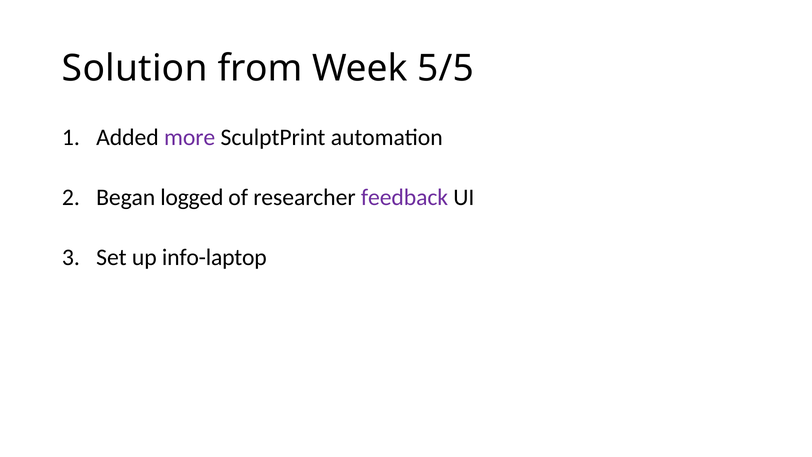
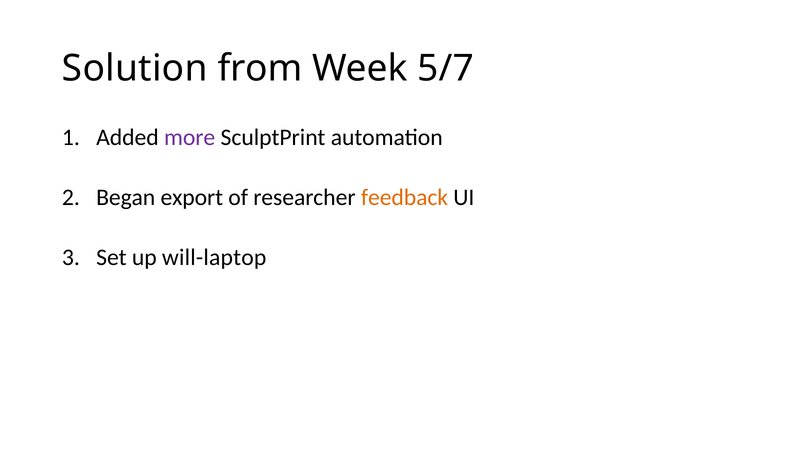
5/5: 5/5 -> 5/7 (446, 68)
logged: logged -> export (192, 197)
feedback colour: purple -> orange (405, 197)
info-laptop: info-laptop -> will-laptop (214, 258)
